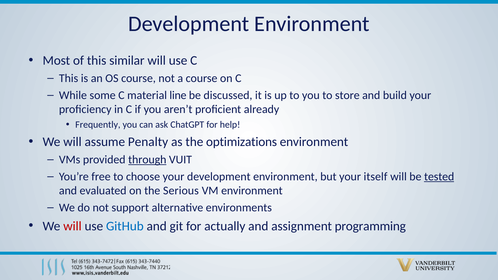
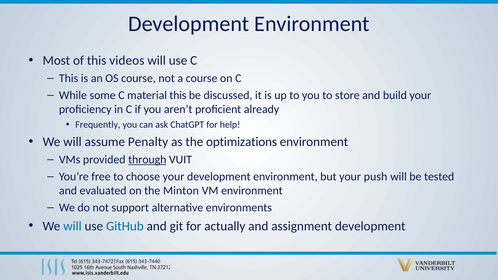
similar: similar -> videos (127, 61)
material line: line -> this (178, 95)
itself: itself -> push (376, 177)
tested underline: present -> none (439, 177)
Serious: Serious -> Minton (181, 191)
will colour: red -> blue (72, 226)
assignment programming: programming -> development (370, 226)
